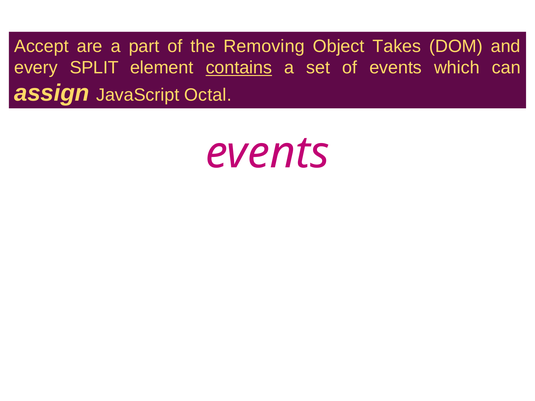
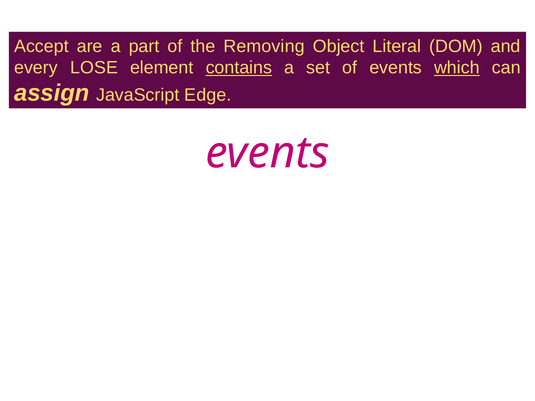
Takes: Takes -> Literal (397, 46)
SPLIT: SPLIT -> LOSE (94, 68)
which underline: none -> present (457, 68)
Octal: Octal -> Edge (208, 95)
